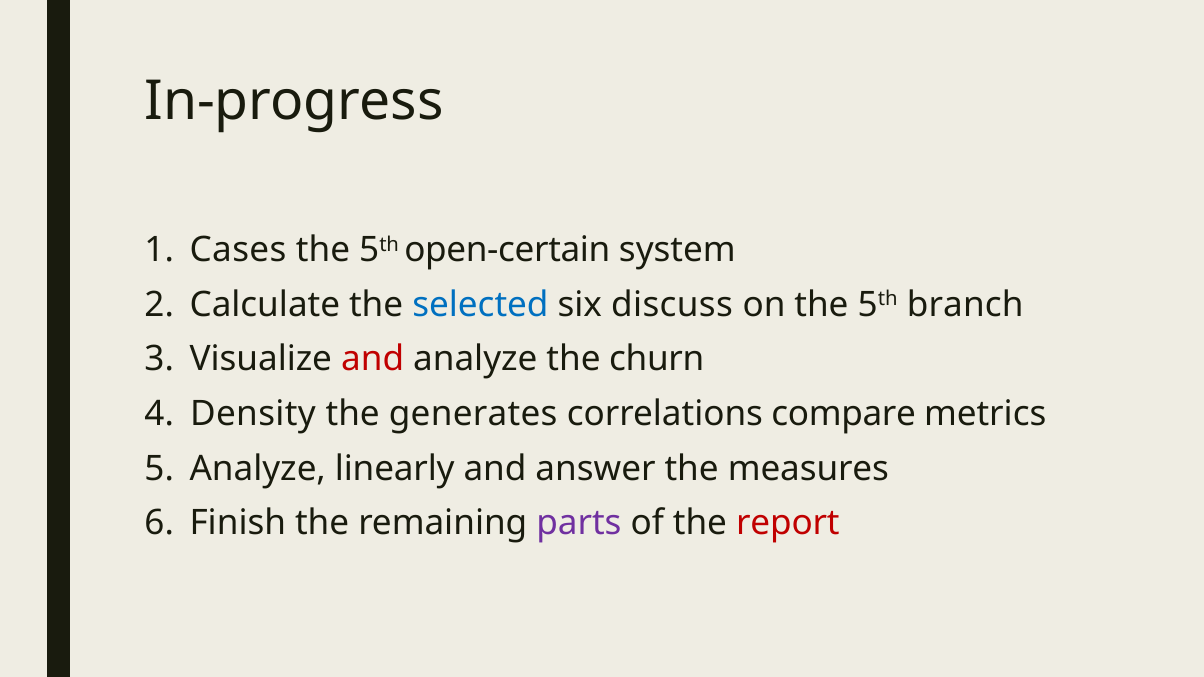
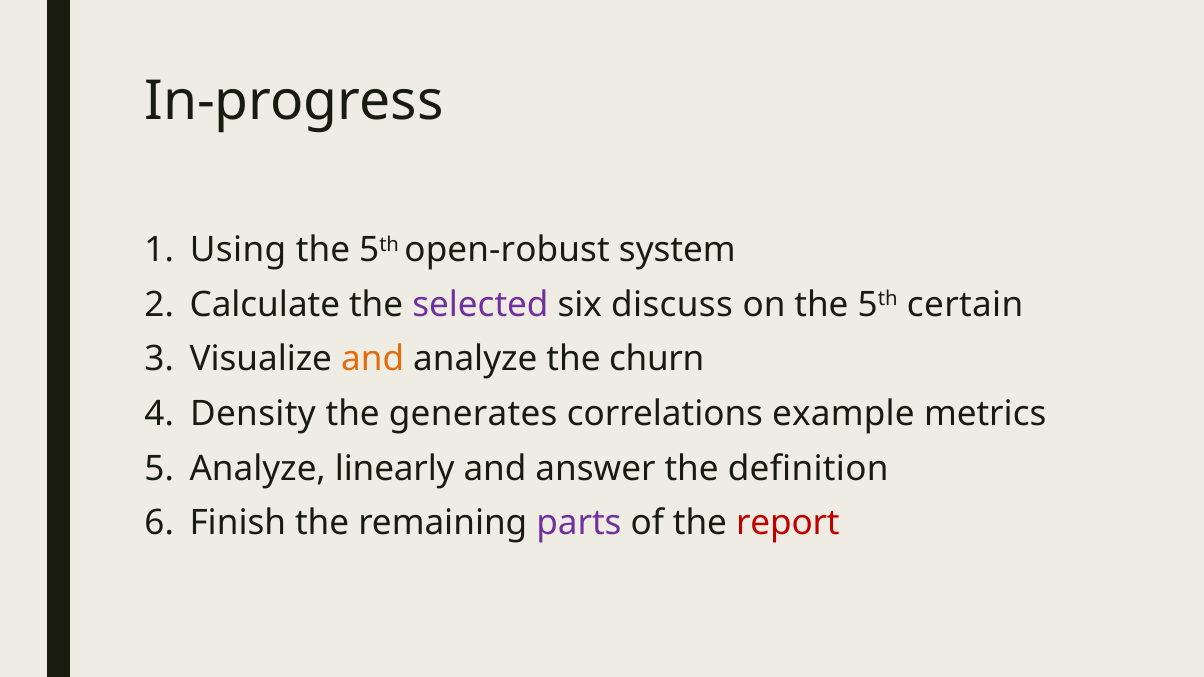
Cases: Cases -> Using (238, 250)
open-certain: open-certain -> open-robust (507, 250)
selected colour: blue -> purple (480, 305)
branch: branch -> certain (965, 305)
and colour: red -> orange (373, 360)
compare: compare -> example (843, 414)
measures: measures -> definition (808, 469)
